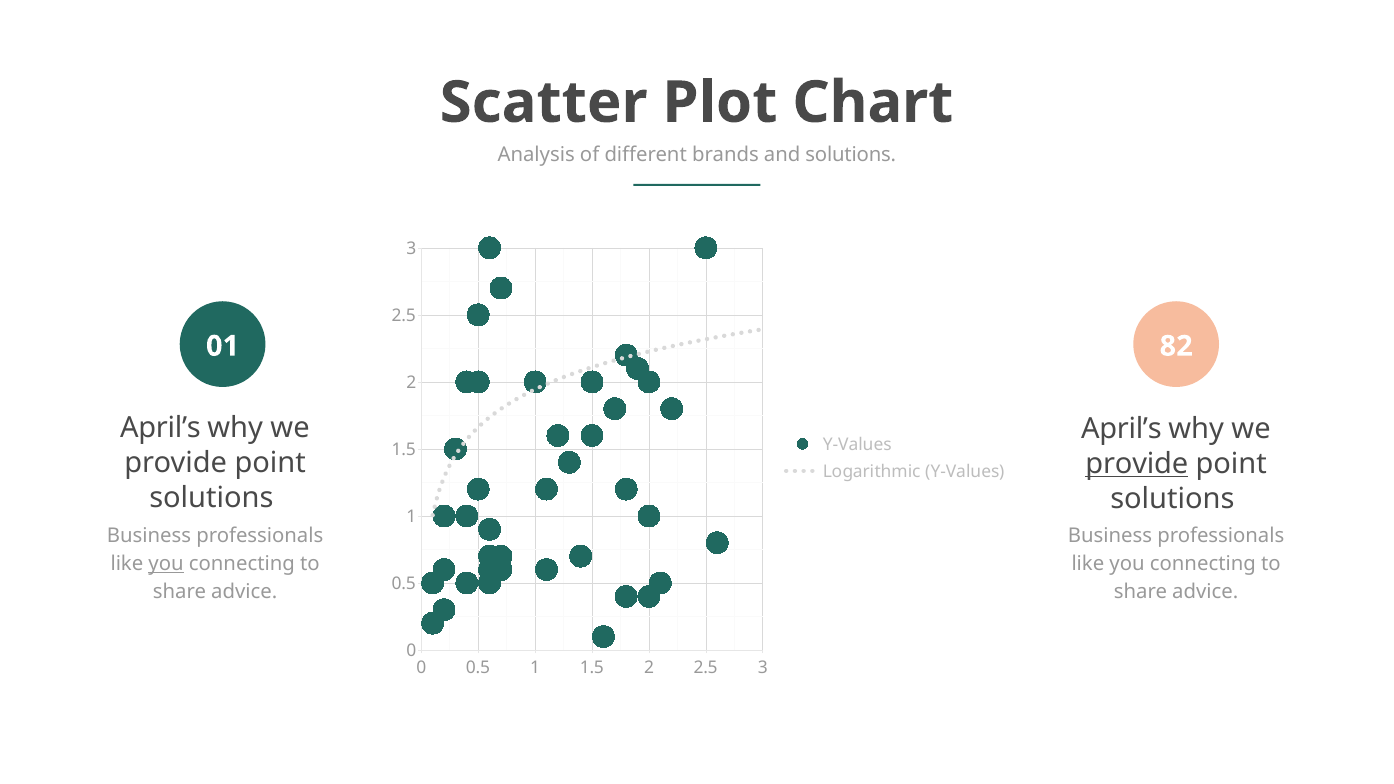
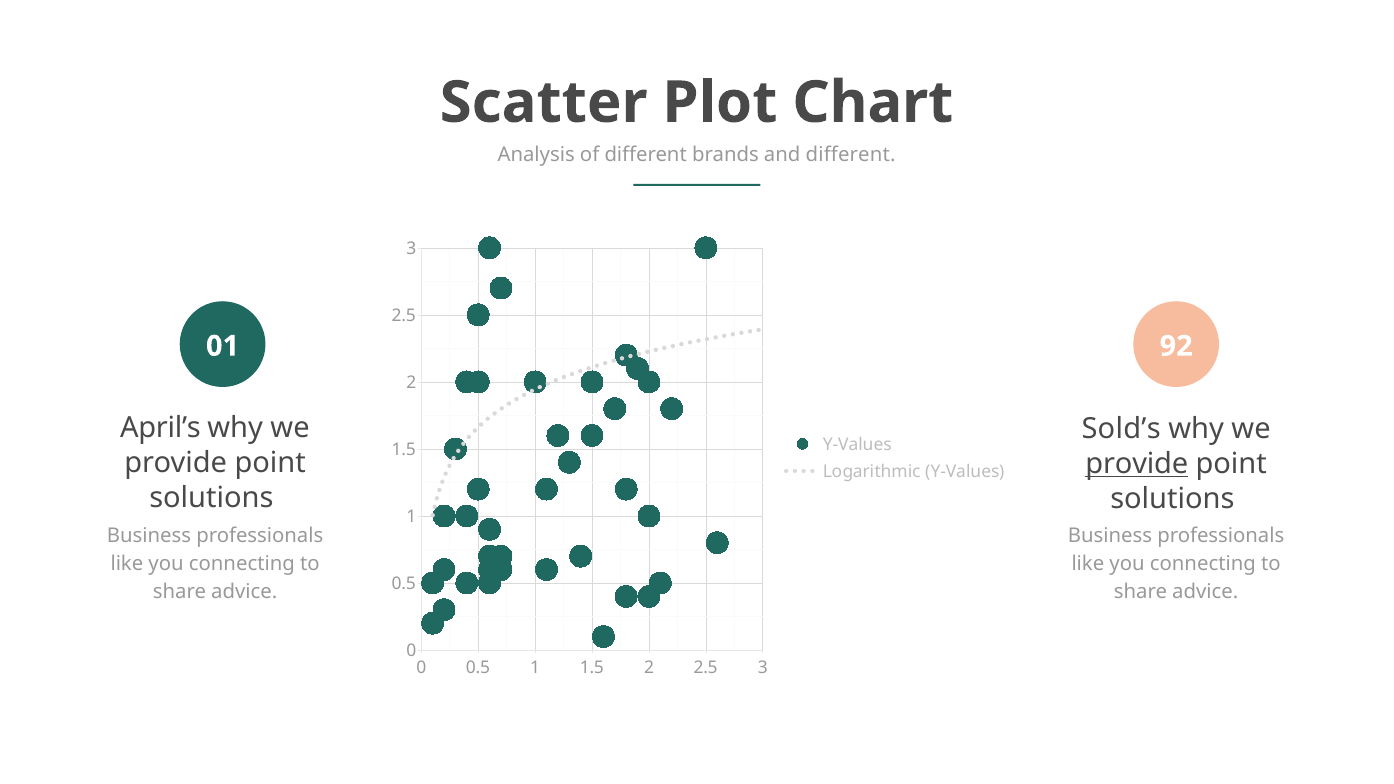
and solutions: solutions -> different (851, 155)
82: 82 -> 92 (1176, 346)
April’s: April’s -> Sold’s (1121, 429)
you underline: present -> none (166, 564)
